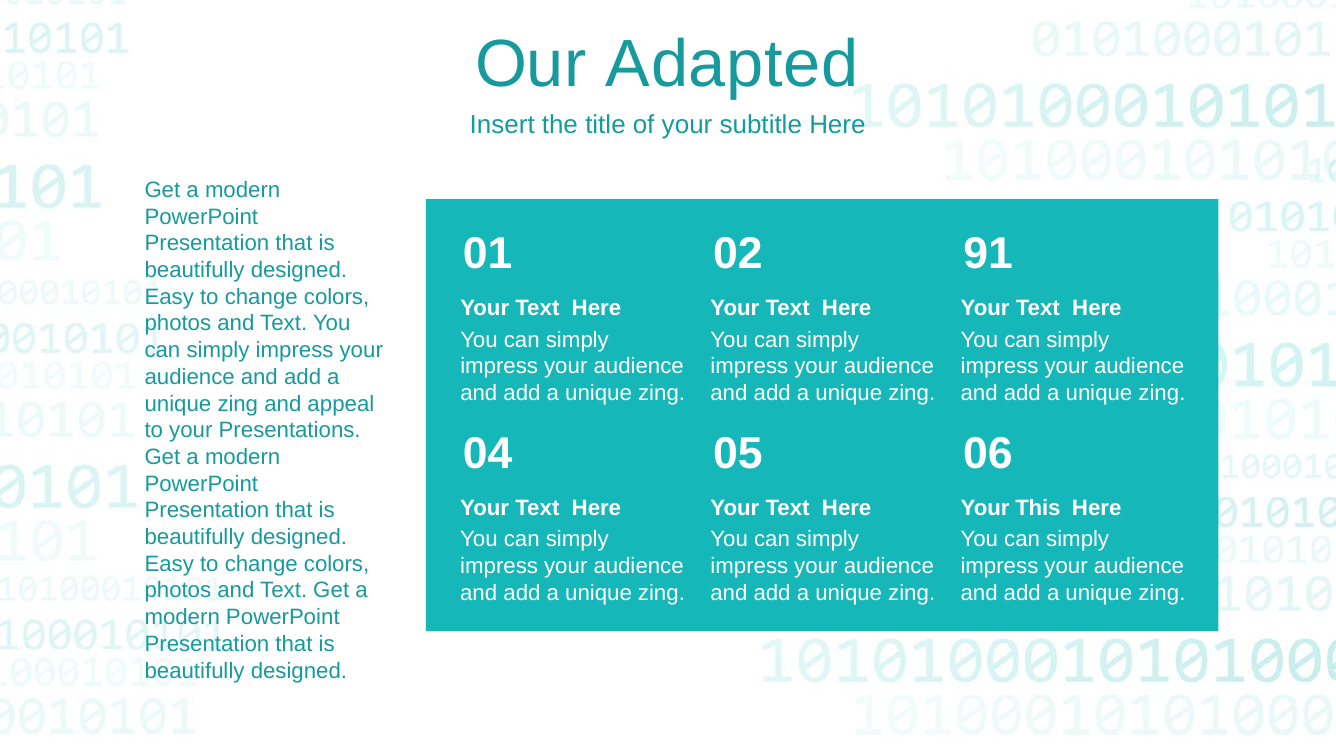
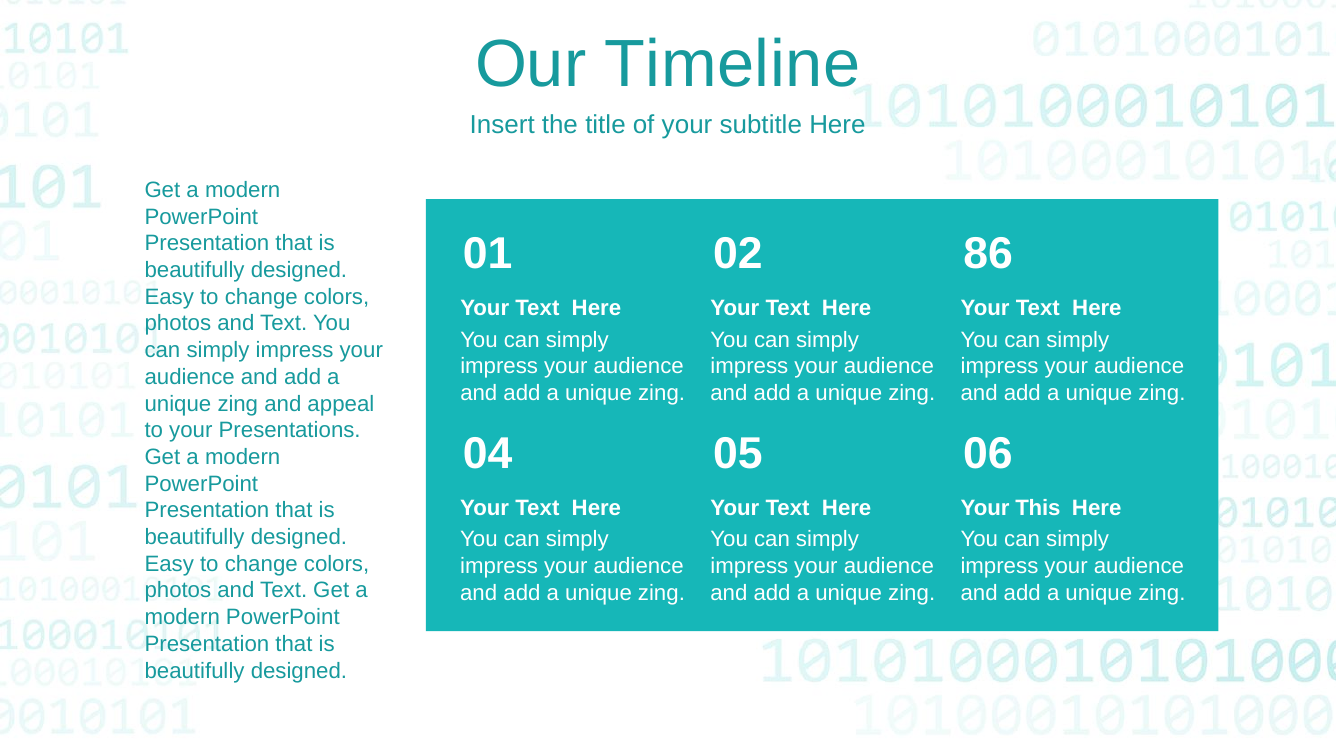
Adapted: Adapted -> Timeline (732, 65)
91: 91 -> 86 (988, 254)
